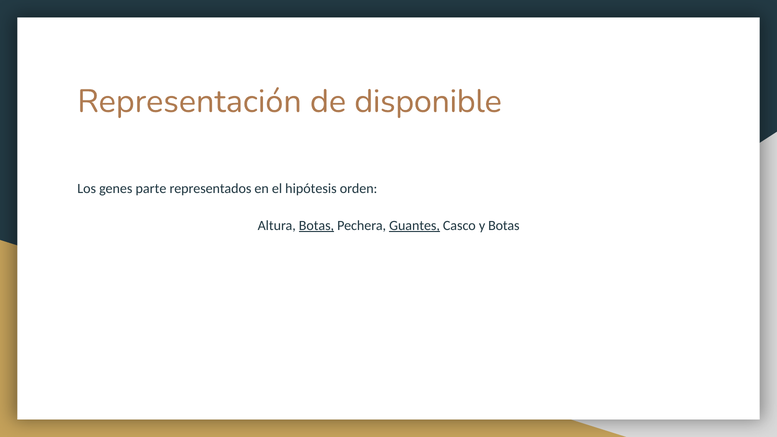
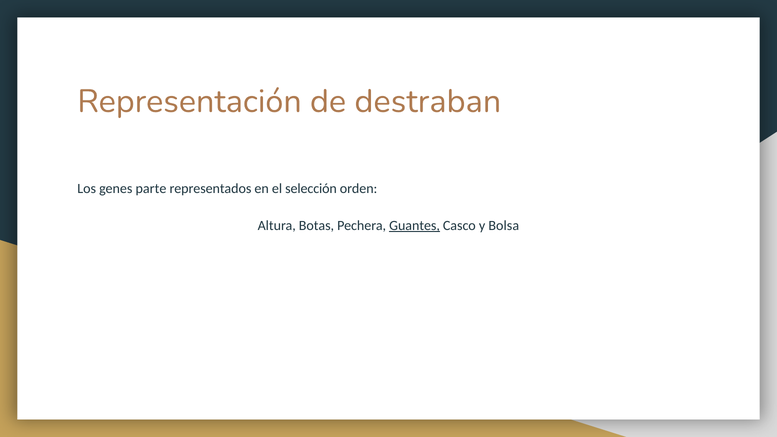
disponible: disponible -> destraban (428, 101)
hipótesis: hipótesis -> selección (311, 189)
Botas underline: present -> none (316, 225)
y Botas: Botas -> Bolsa (504, 225)
